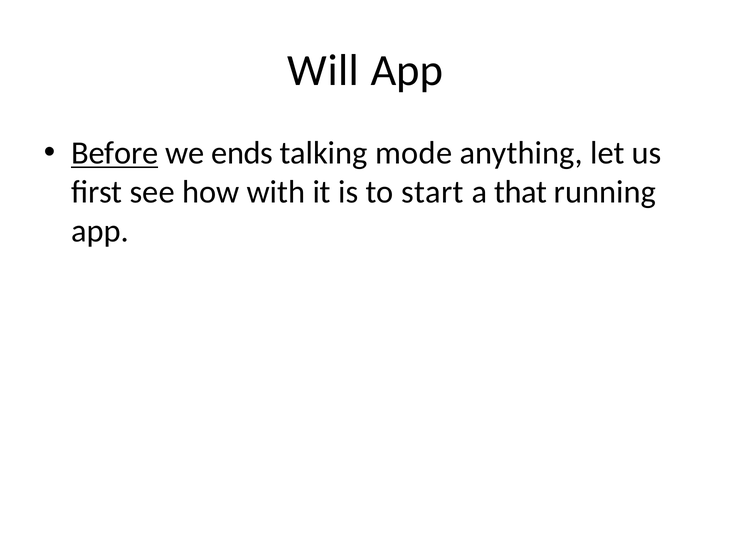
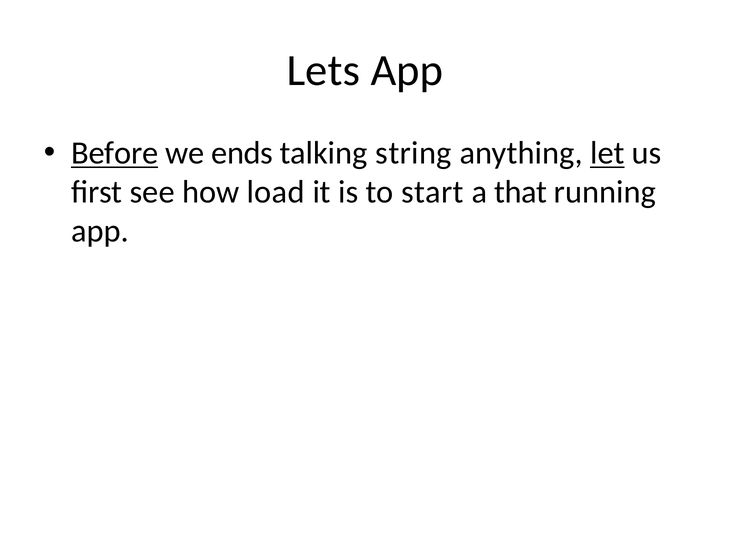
Will: Will -> Lets (323, 71)
mode: mode -> string (414, 153)
let underline: none -> present (607, 153)
with: with -> load (276, 192)
